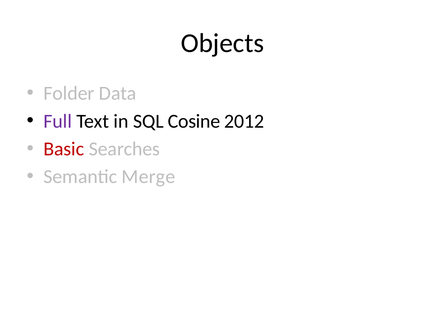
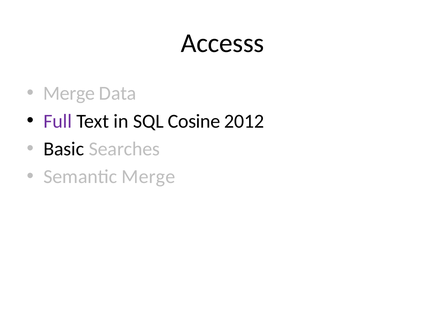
Objects: Objects -> Accesss (222, 43)
Folder: Folder -> Merge (69, 93)
Basic colour: red -> black (64, 149)
